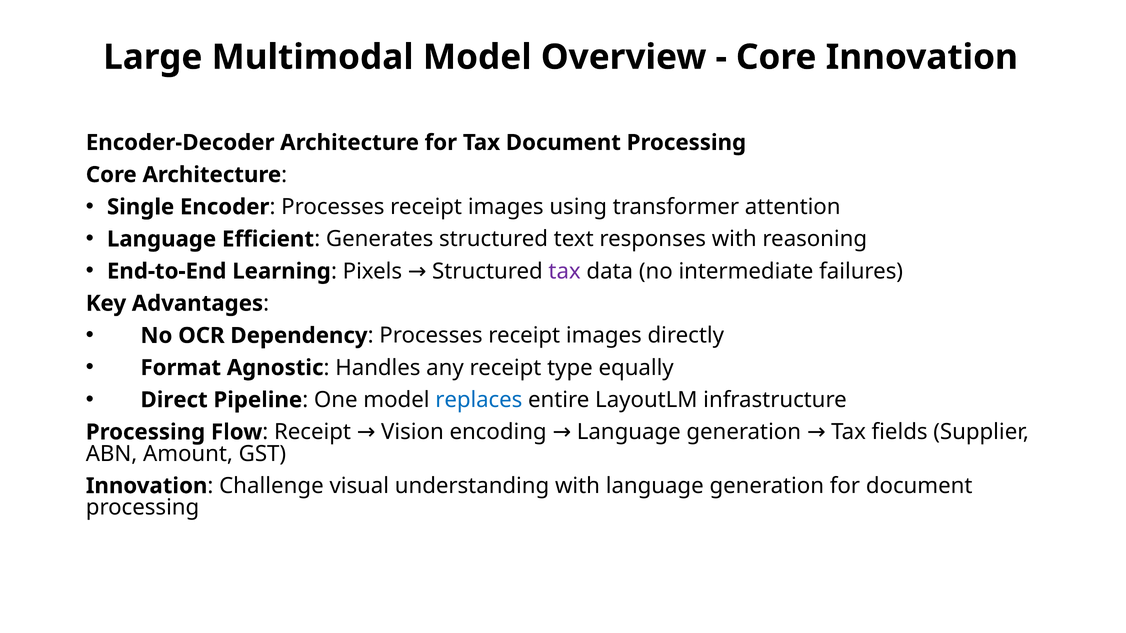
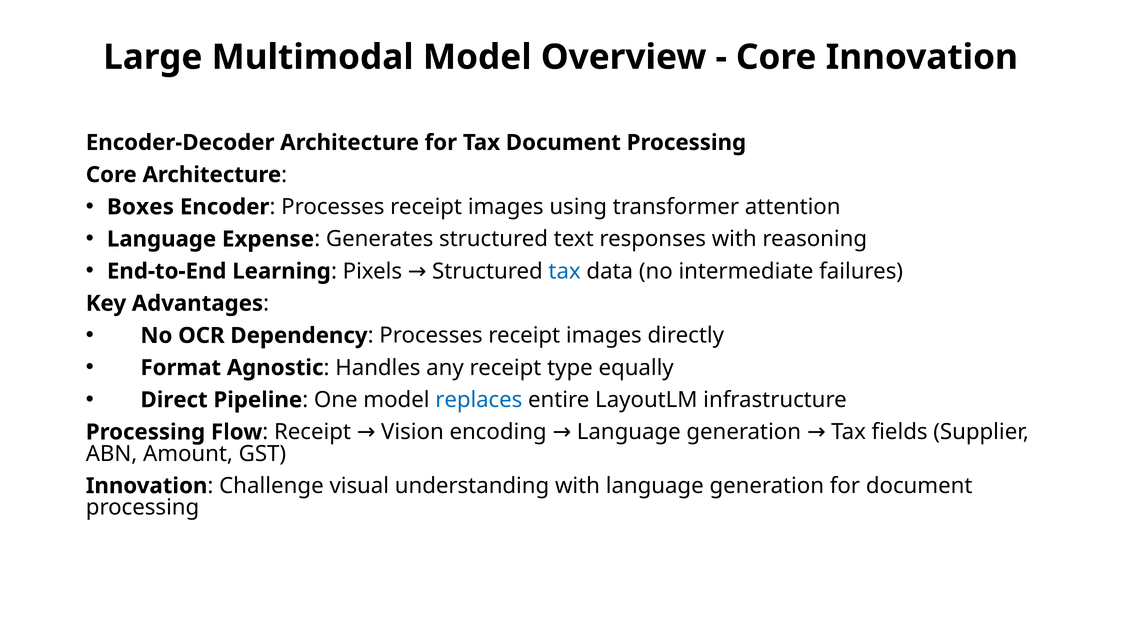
Single: Single -> Boxes (140, 207)
Efficient: Efficient -> Expense (268, 239)
tax colour: purple -> blue (565, 271)
